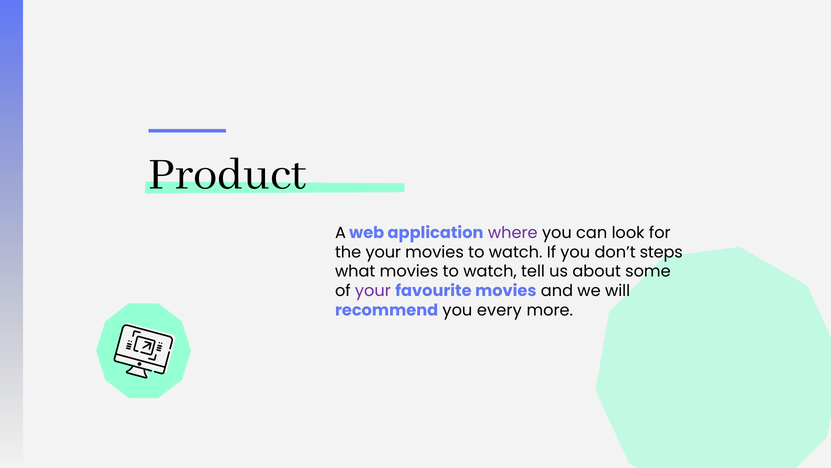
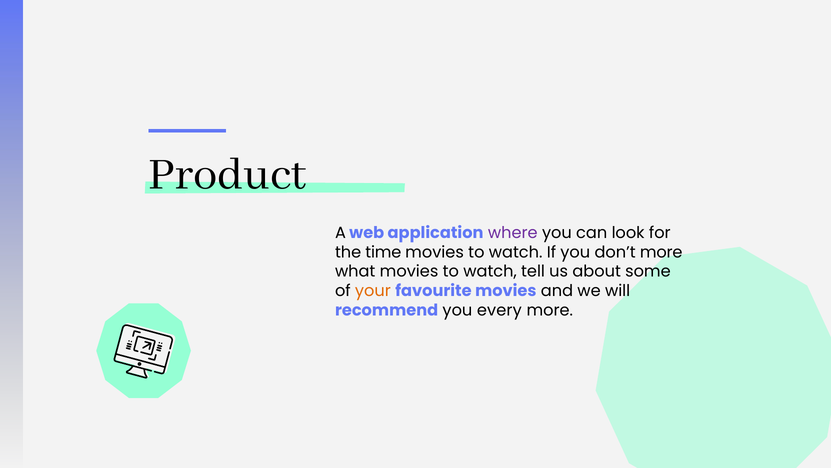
the your: your -> time (383, 252)
don’t steps: steps -> more (661, 252)
your colour: purple -> orange (373, 291)
